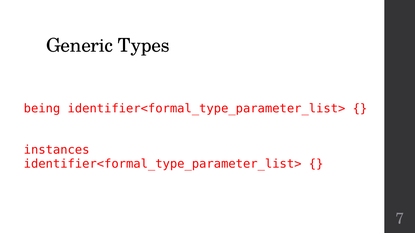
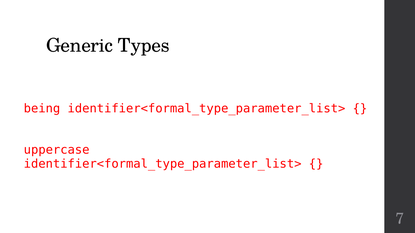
instances: instances -> uppercase (57, 150)
